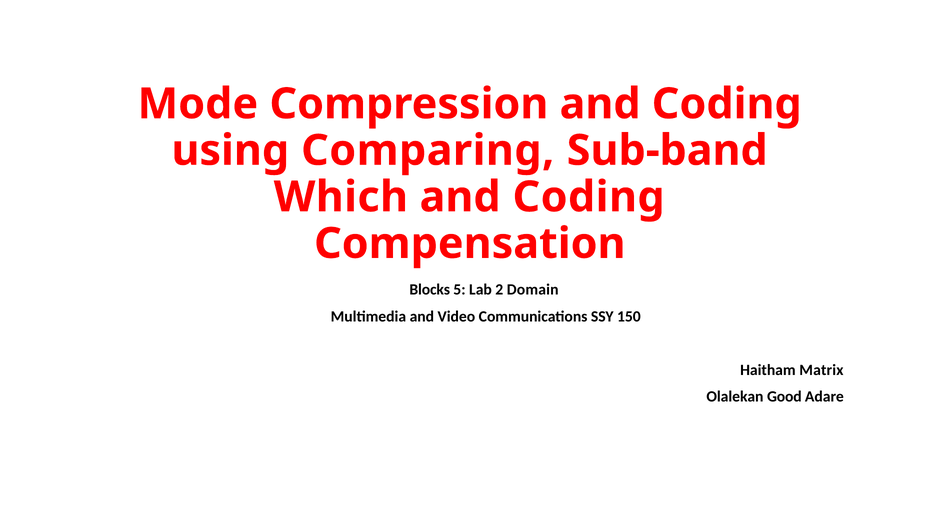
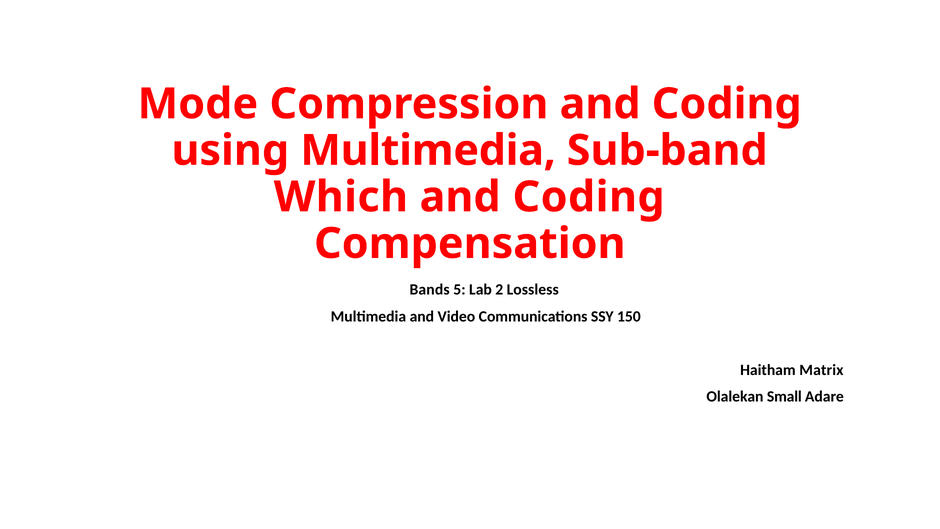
using Comparing: Comparing -> Multimedia (428, 151)
Blocks: Blocks -> Bands (430, 290)
Domain: Domain -> Lossless (533, 290)
Good: Good -> Small (784, 396)
